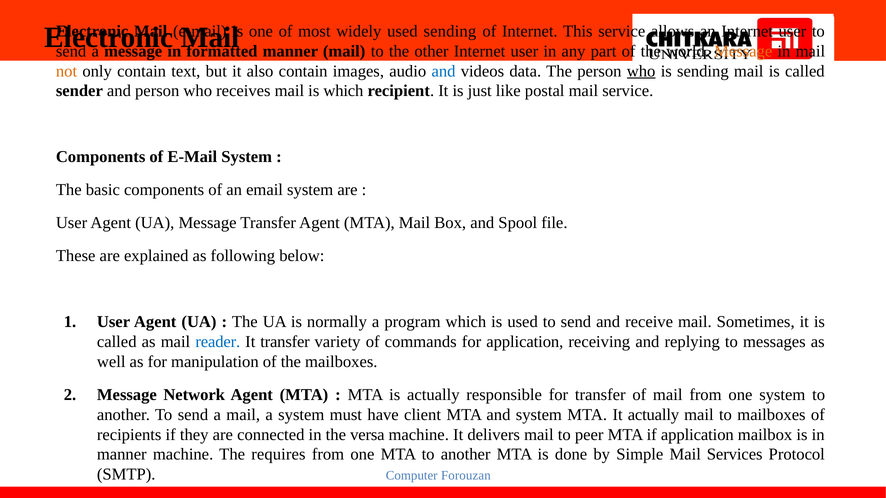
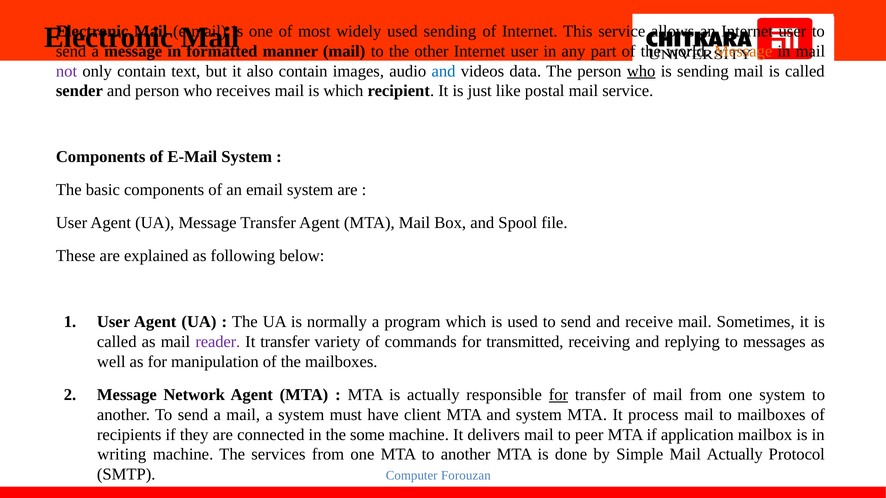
not colour: orange -> purple (67, 71)
reader colour: blue -> purple (218, 342)
for application: application -> transmitted (525, 342)
for underline: none -> present (558, 395)
It actually: actually -> process (653, 415)
versa: versa -> some (367, 435)
manner: manner -> writing (122, 455)
requires: requires -> services (278, 455)
Mail Services: Services -> Actually (735, 455)
